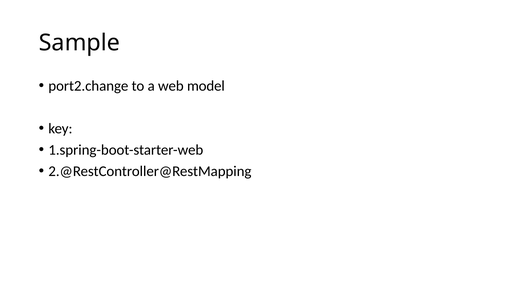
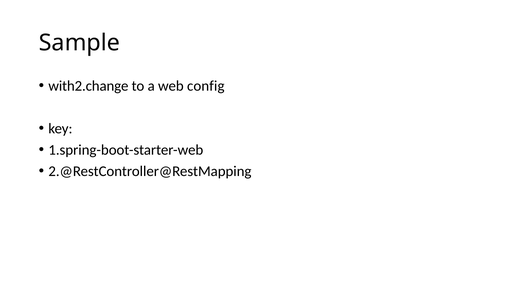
port2.change: port2.change -> with2.change (88, 86)
model: model -> config (206, 86)
